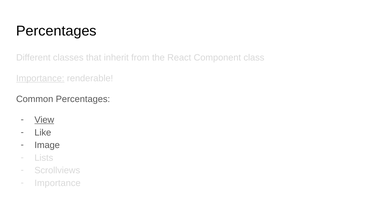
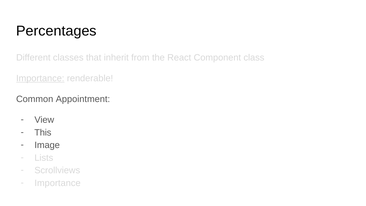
Common Percentages: Percentages -> Appointment (83, 99)
View underline: present -> none (44, 120)
Like: Like -> This (43, 132)
